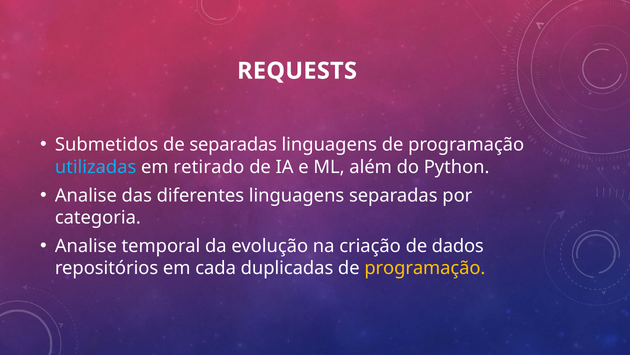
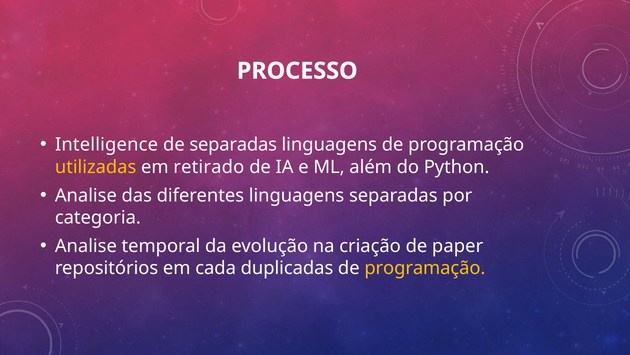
REQUESTS: REQUESTS -> PROCESSO (297, 71)
Submetidos: Submetidos -> Intelligence (107, 145)
utilizadas colour: light blue -> yellow (96, 167)
dados: dados -> paper (458, 246)
